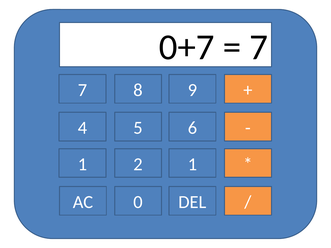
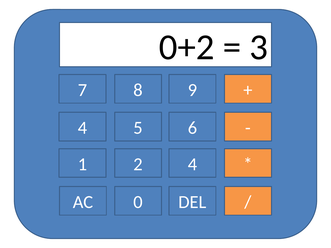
0+7: 0+7 -> 0+2 (187, 47)
7: 7 -> 3 (259, 47)
1 1: 1 -> 4 (192, 164)
